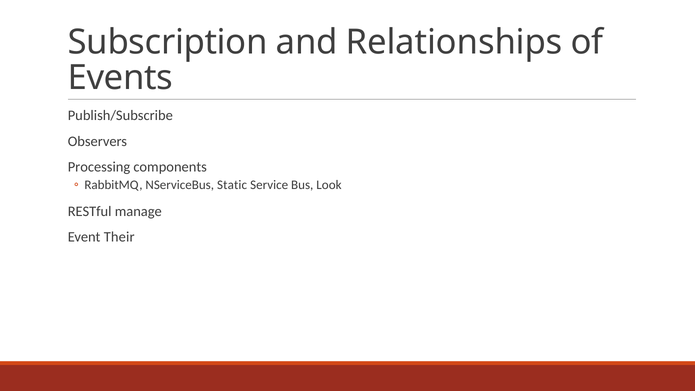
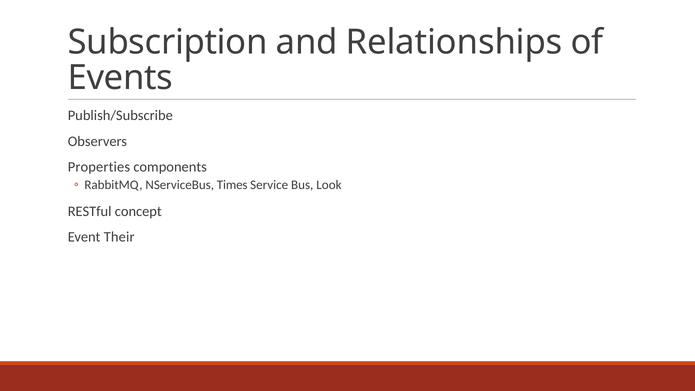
Processing: Processing -> Properties (99, 167)
Static: Static -> Times (232, 185)
manage: manage -> concept (138, 211)
